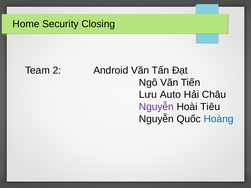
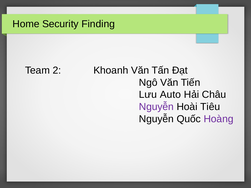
Closing: Closing -> Finding (98, 24)
Android: Android -> Khoanh (111, 70)
Hoàng colour: blue -> purple (219, 119)
